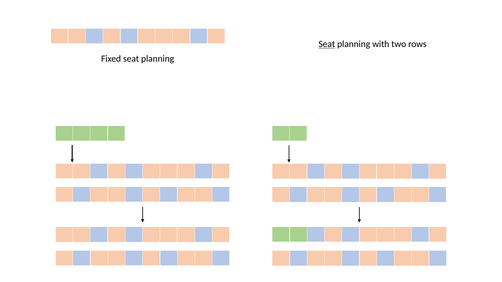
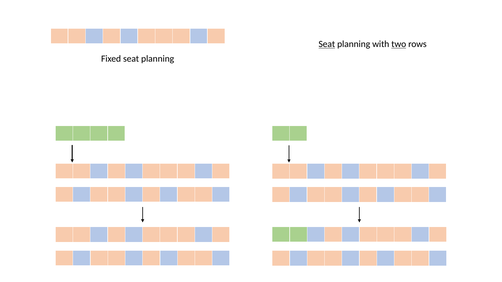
two underline: none -> present (399, 44)
